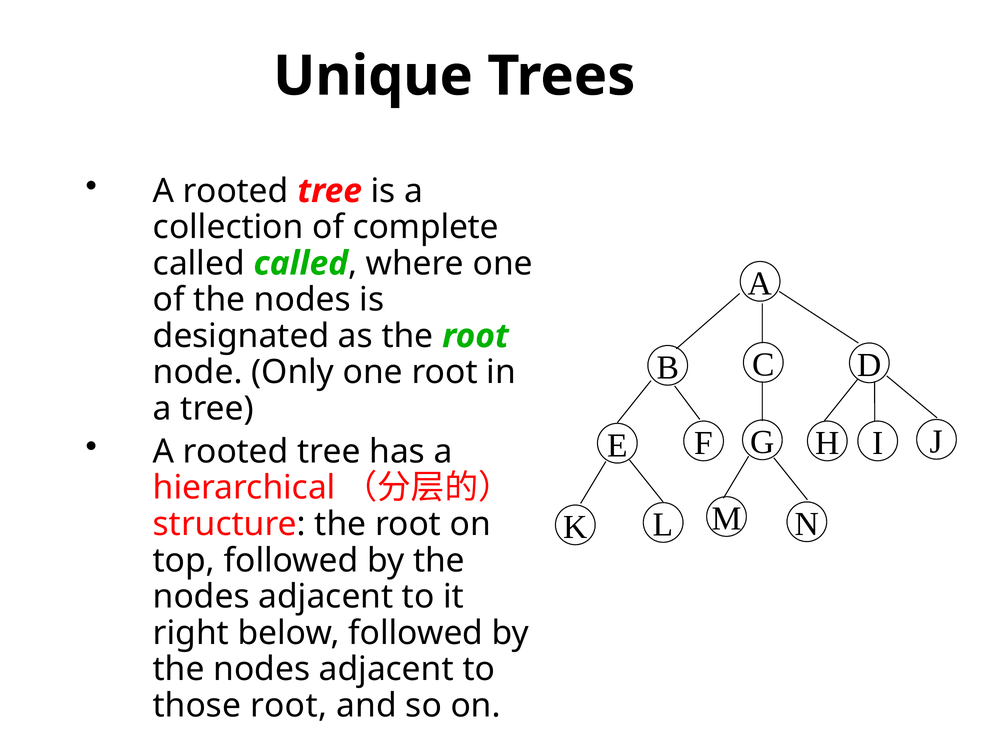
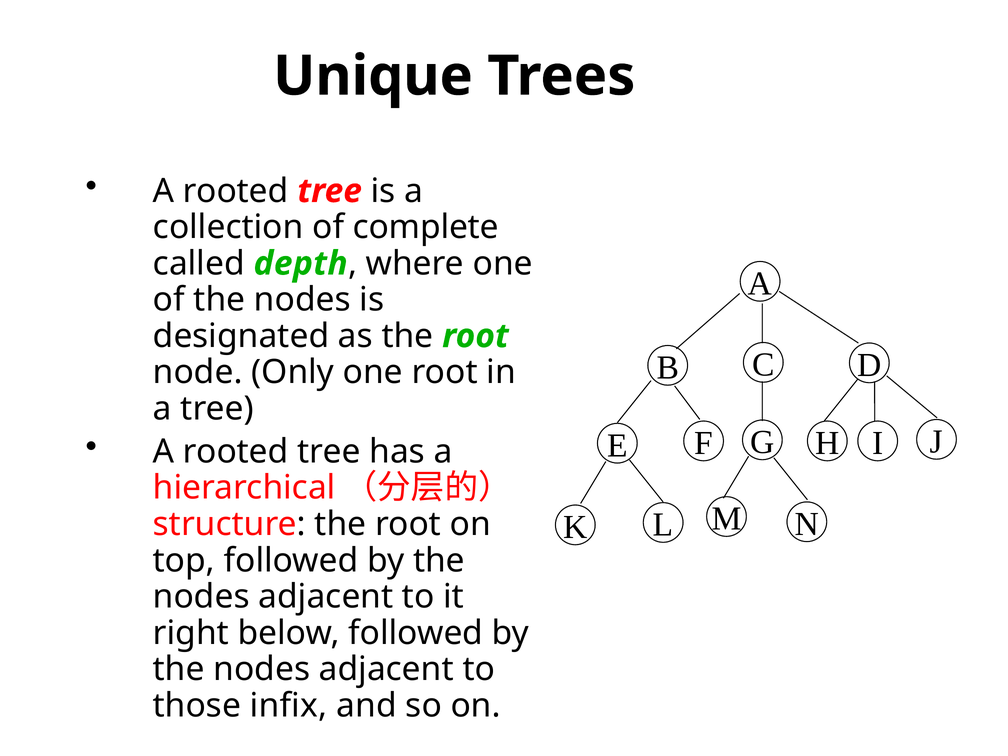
called called: called -> depth (301, 264)
those root: root -> infix (289, 706)
